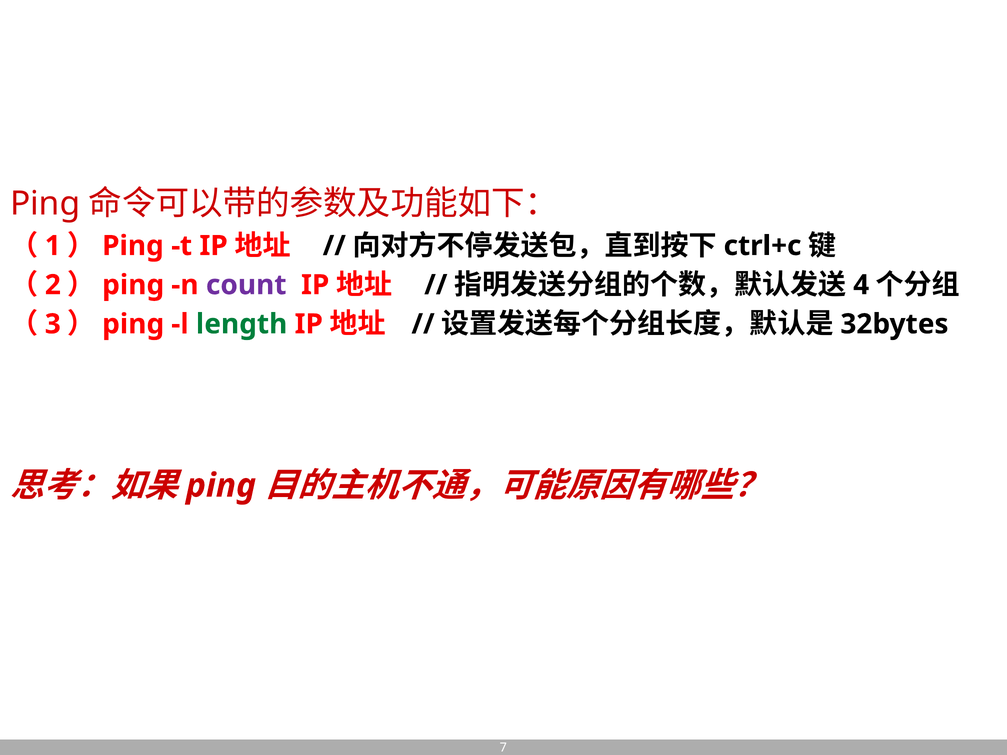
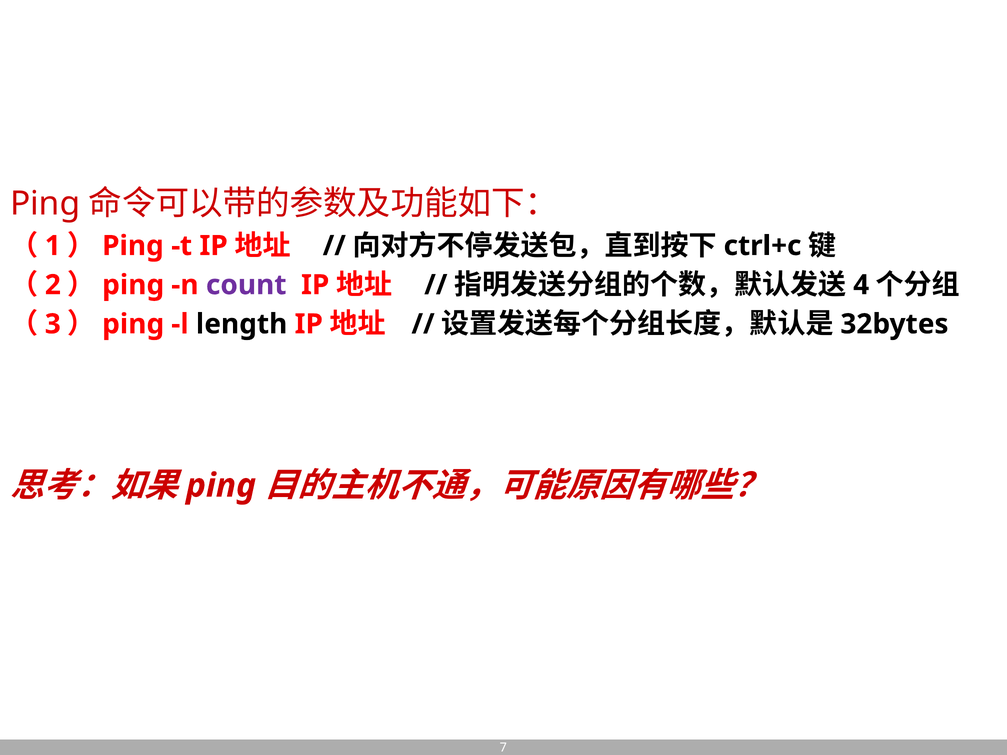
length colour: green -> black (242, 324)
